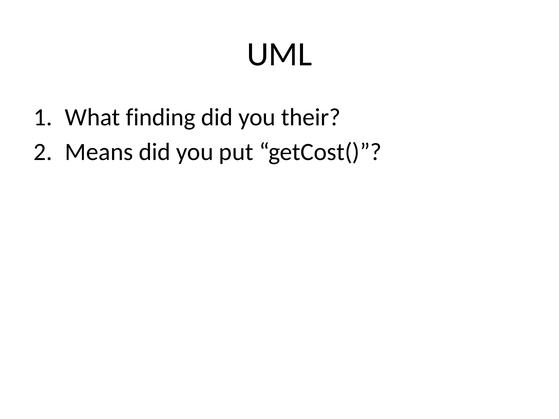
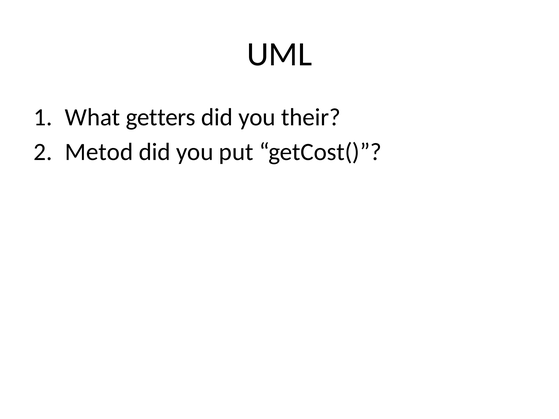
finding: finding -> getters (161, 117)
Means: Means -> Metod (99, 152)
